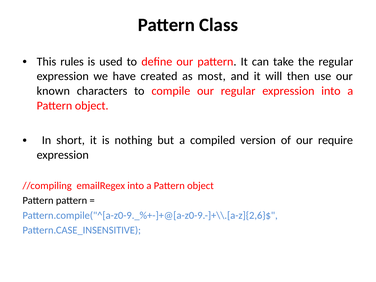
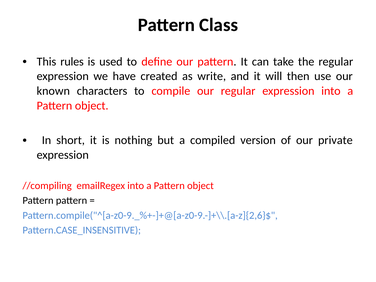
most: most -> write (212, 76)
require: require -> private (335, 140)
